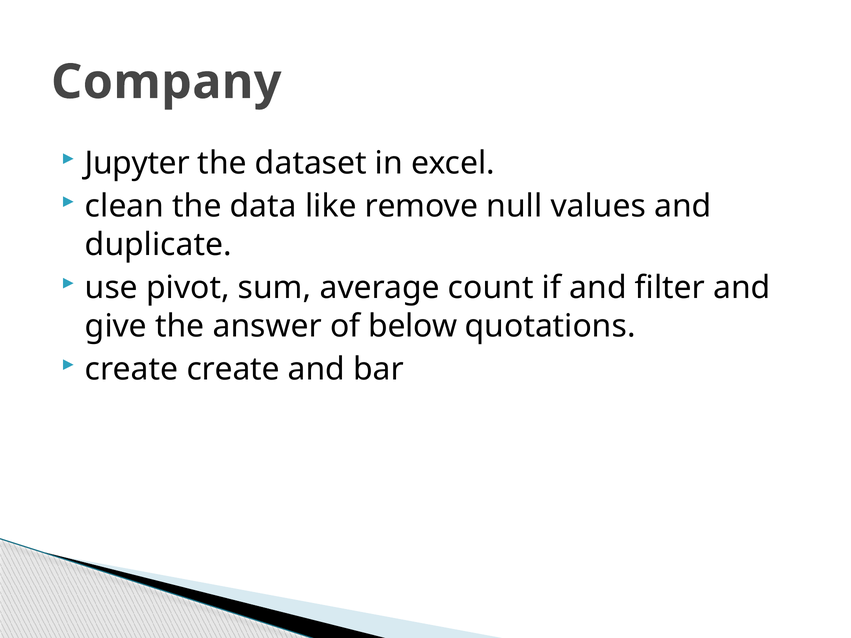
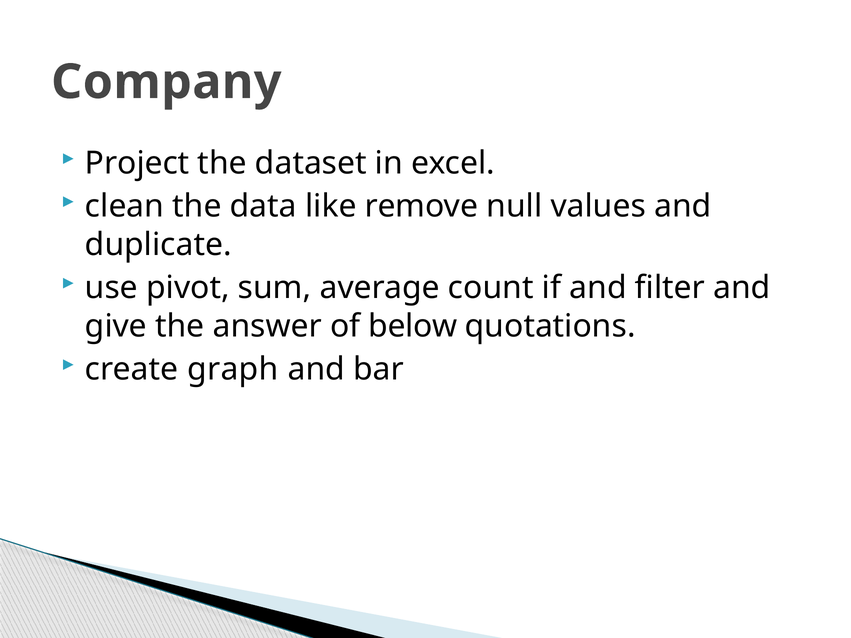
Jupyter: Jupyter -> Project (137, 163)
create create: create -> graph (233, 369)
